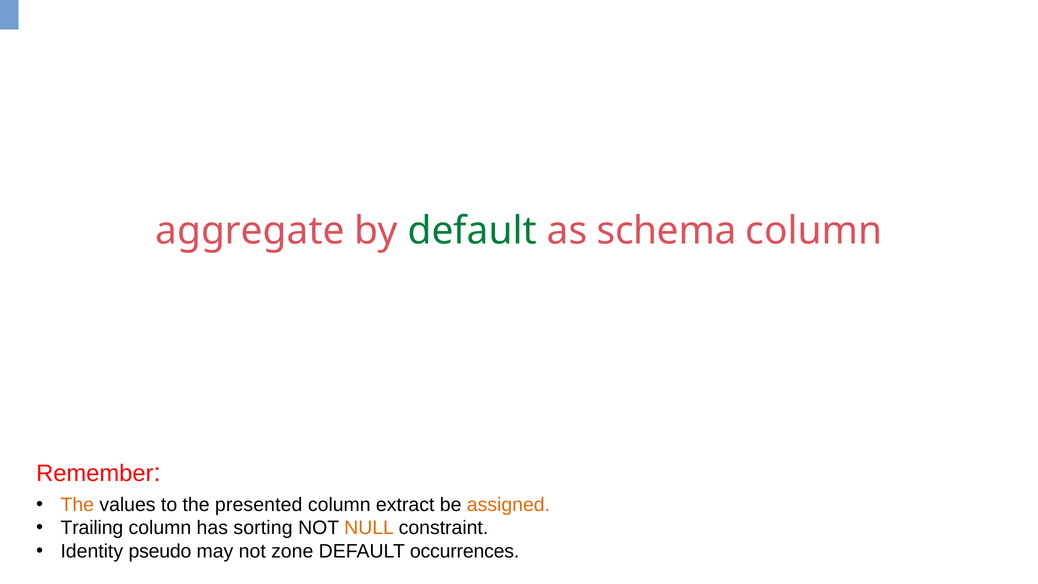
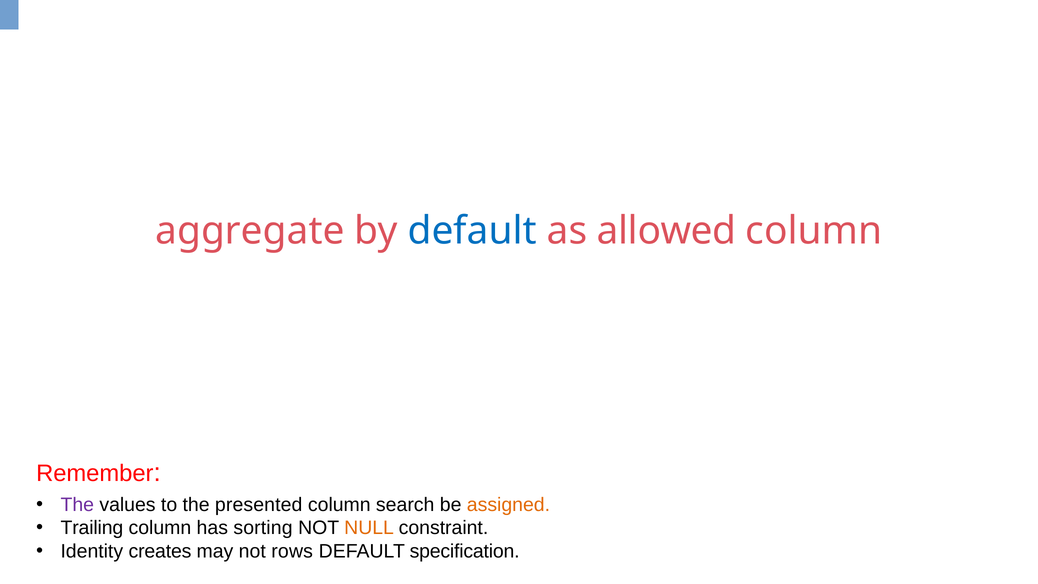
default colour: green -> blue (472, 231)
schema: schema -> allowed (667, 231)
The colour: orange -> purple (77, 505)
extract: extract -> search (405, 505)
pseudo: pseudo -> creates (160, 551)
zone: zone -> rows (292, 551)
occurrences: occurrences -> specification (465, 551)
